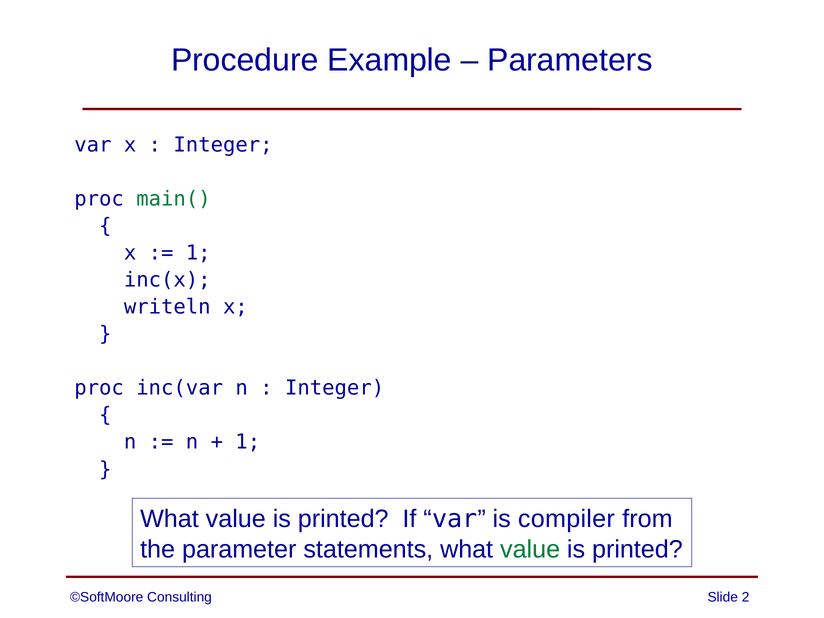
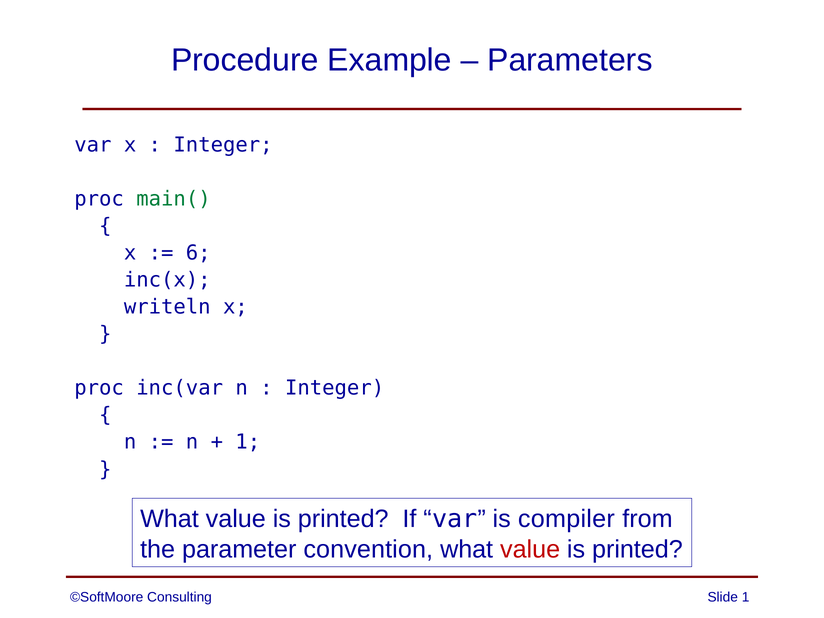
1: 1 -> 6 (198, 253)
statements: statements -> convention (368, 549)
value colour: green -> red (530, 549)
Slide 2: 2 -> 1 (746, 597)
